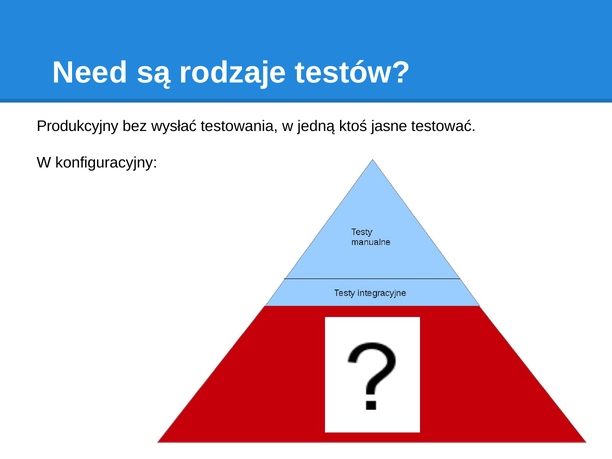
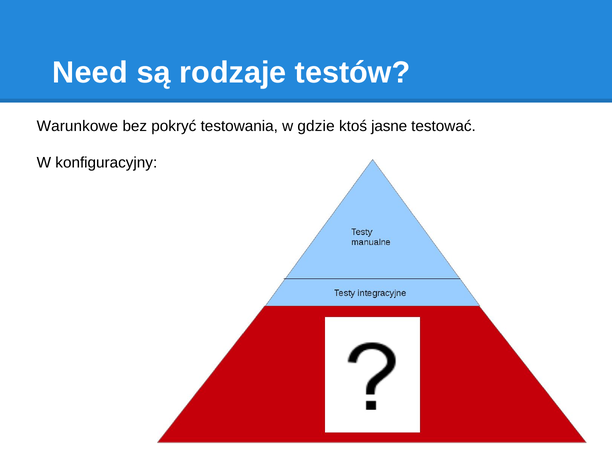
Produkcyjny: Produkcyjny -> Warunkowe (77, 126)
wysłać: wysłać -> pokryć (174, 126)
jedną: jedną -> gdzie (316, 126)
